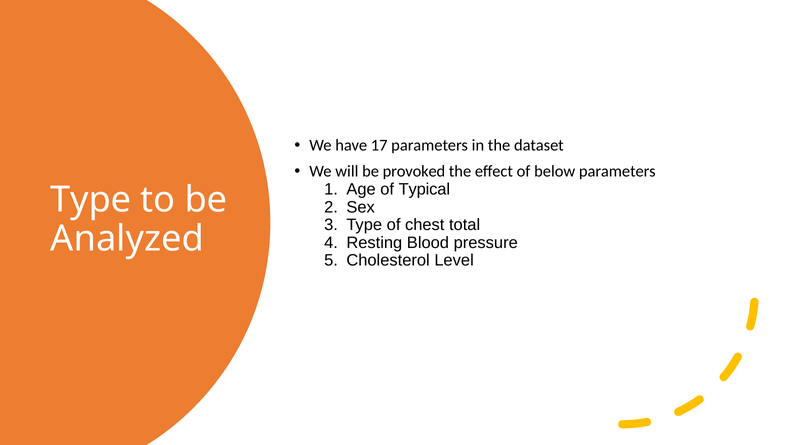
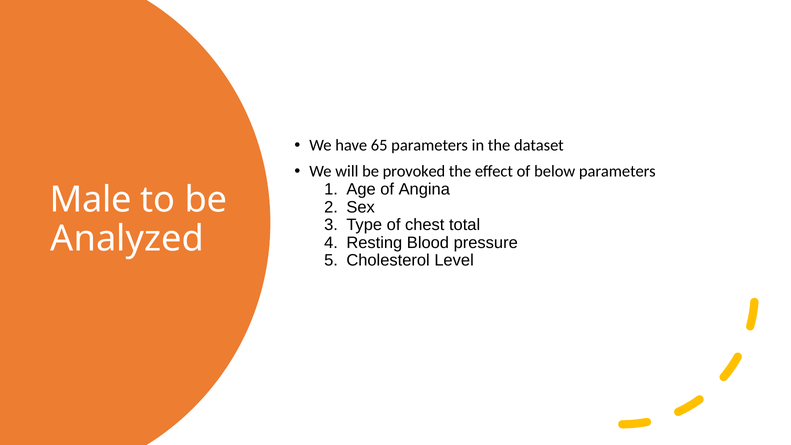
17: 17 -> 65 (379, 145)
Typical: Typical -> Angina (424, 189)
Type: Type -> Male (91, 200)
